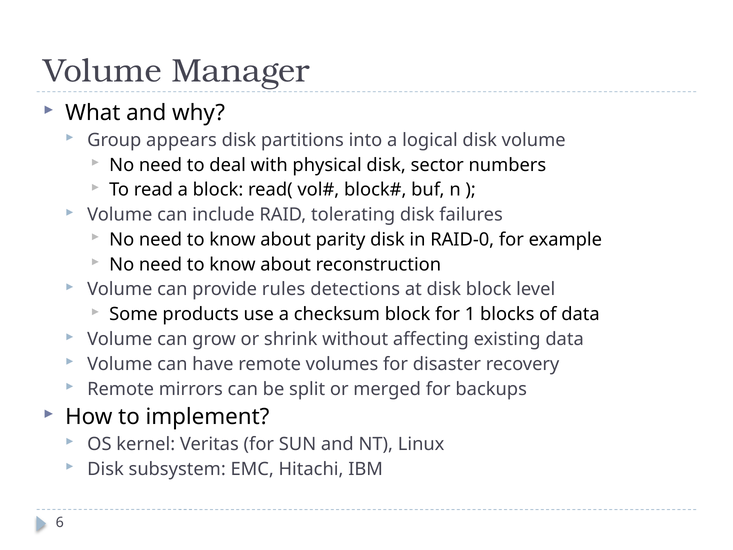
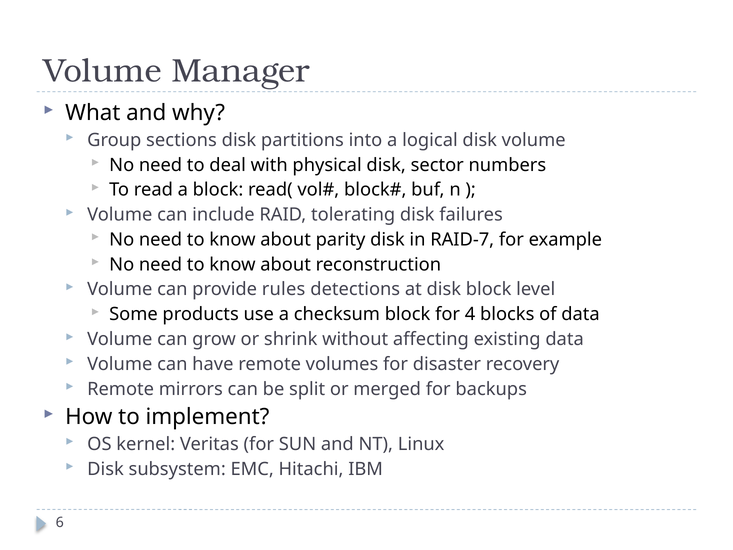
appears: appears -> sections (181, 140)
RAID-0: RAID-0 -> RAID-7 (462, 240)
1: 1 -> 4 (470, 314)
